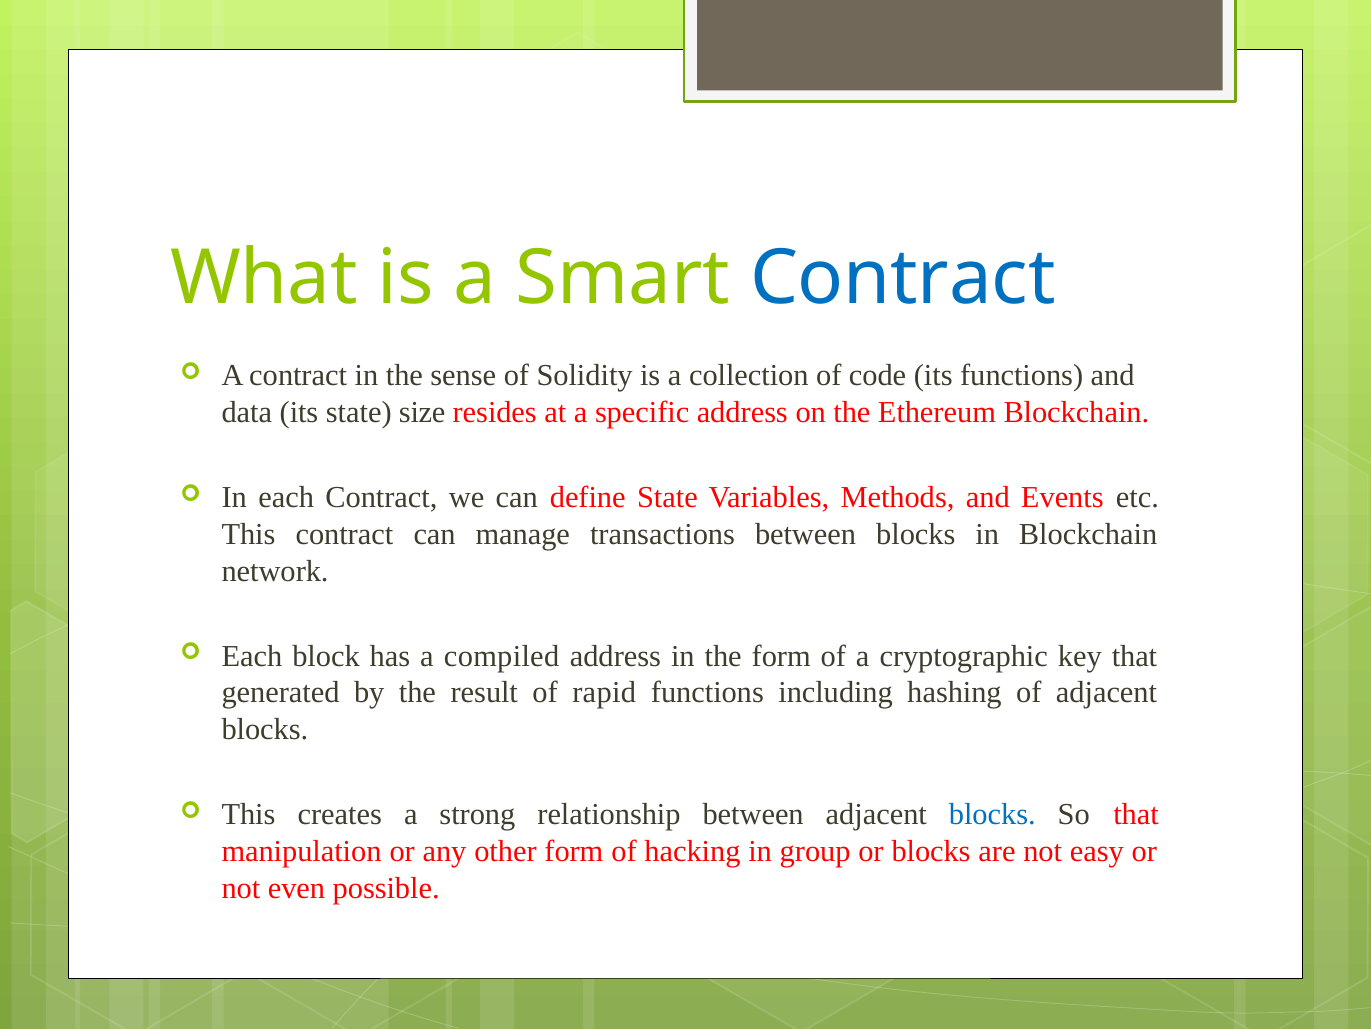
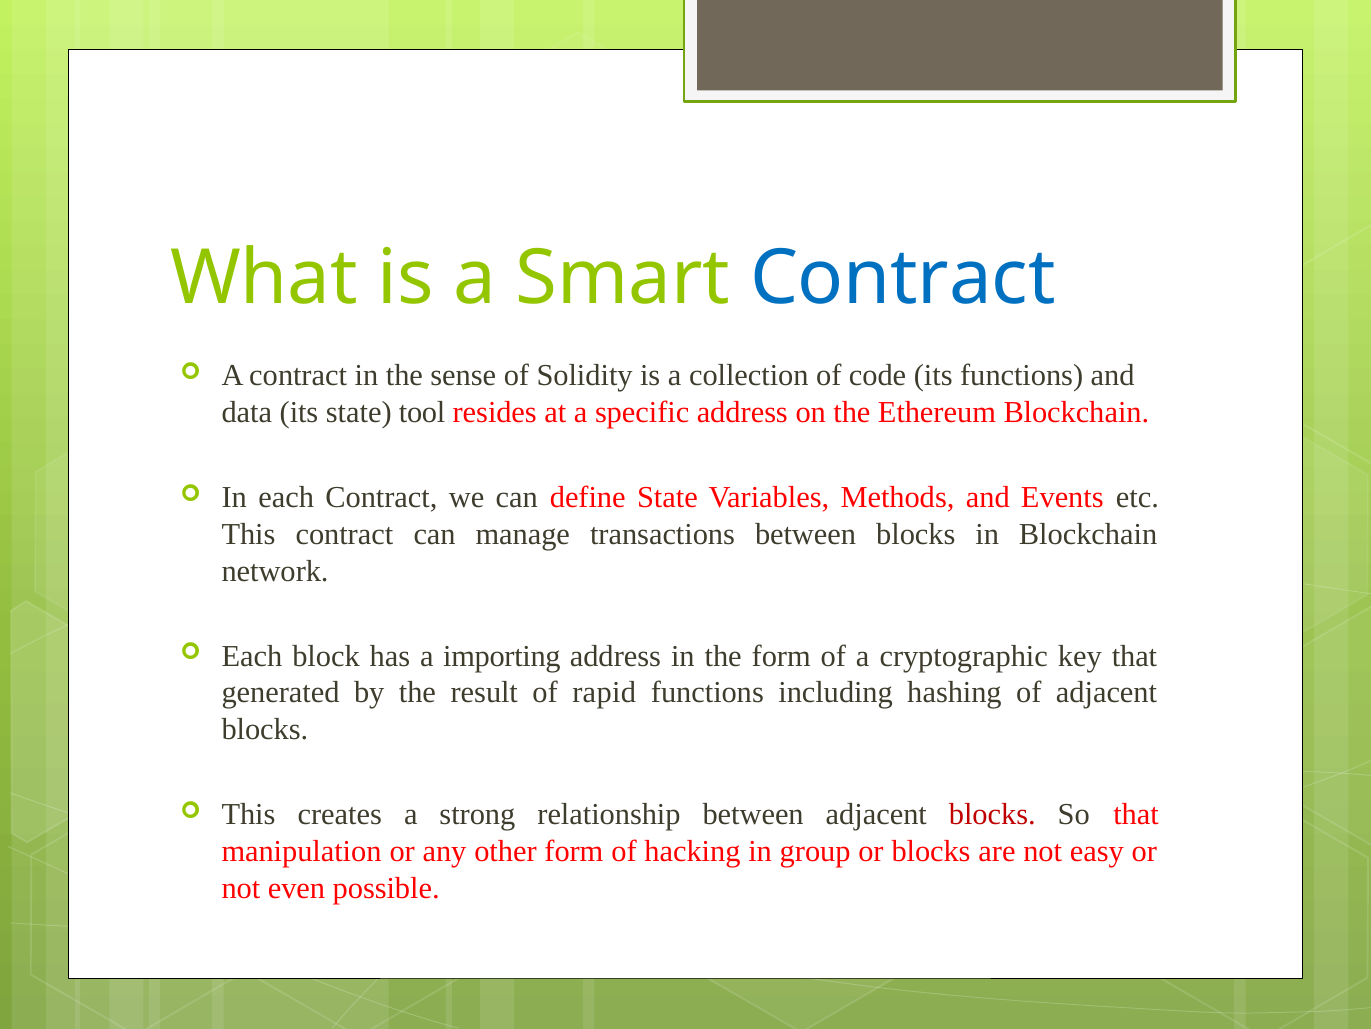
size: size -> tool (422, 412)
compiled: compiled -> importing (502, 656)
blocks colour: blue -> red (992, 814)
